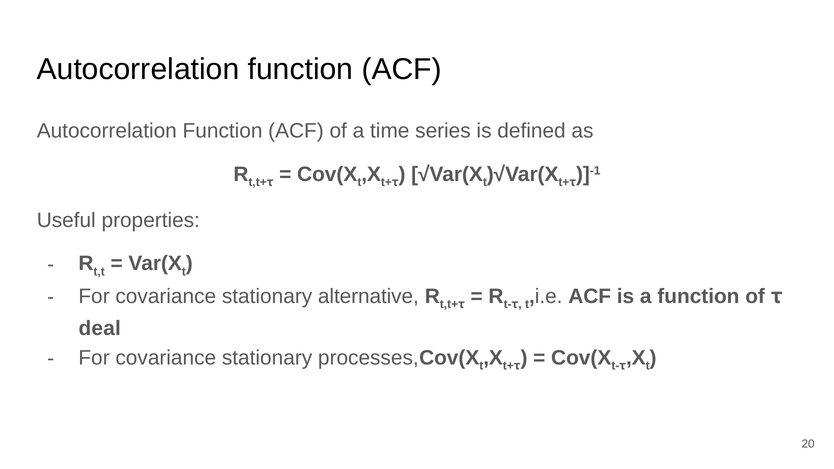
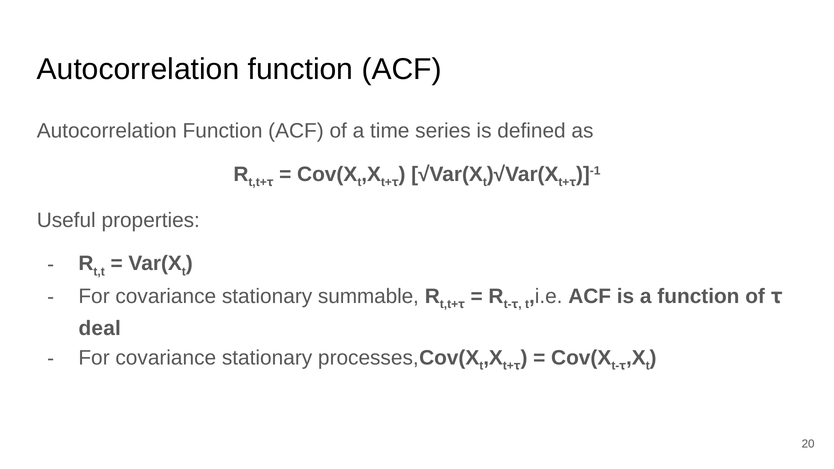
alternative: alternative -> summable (368, 296)
